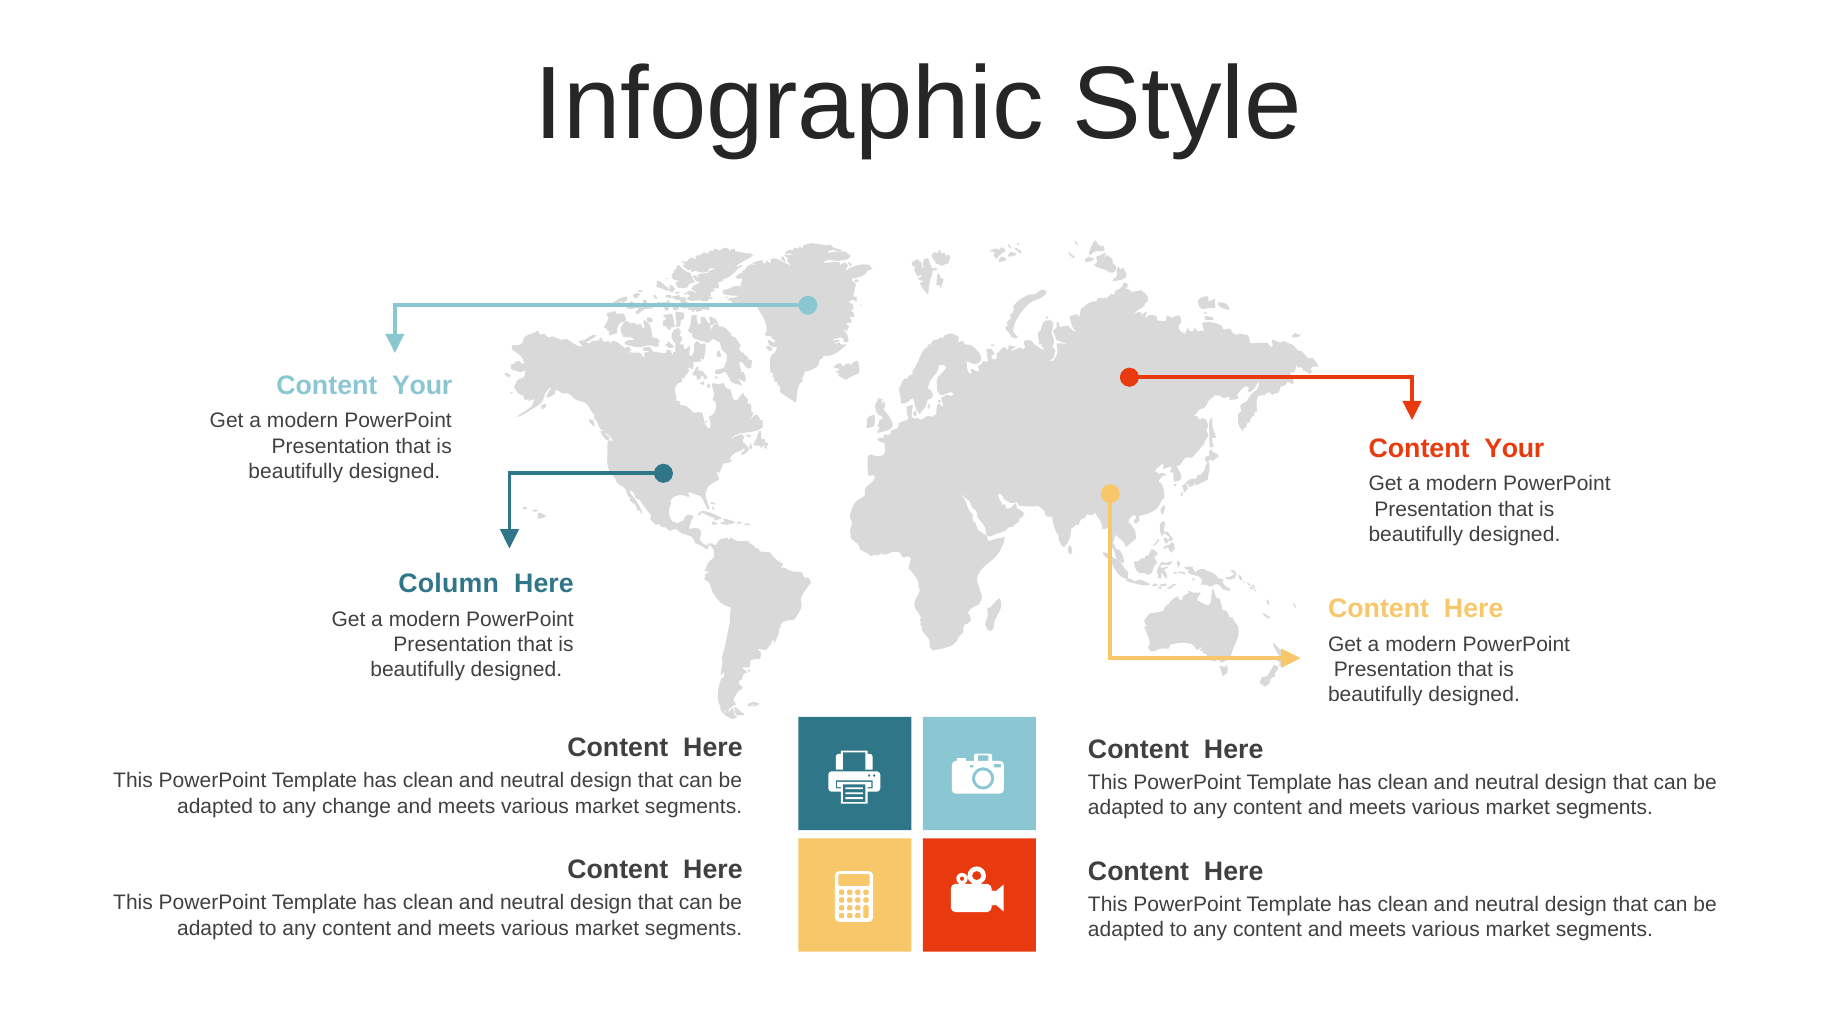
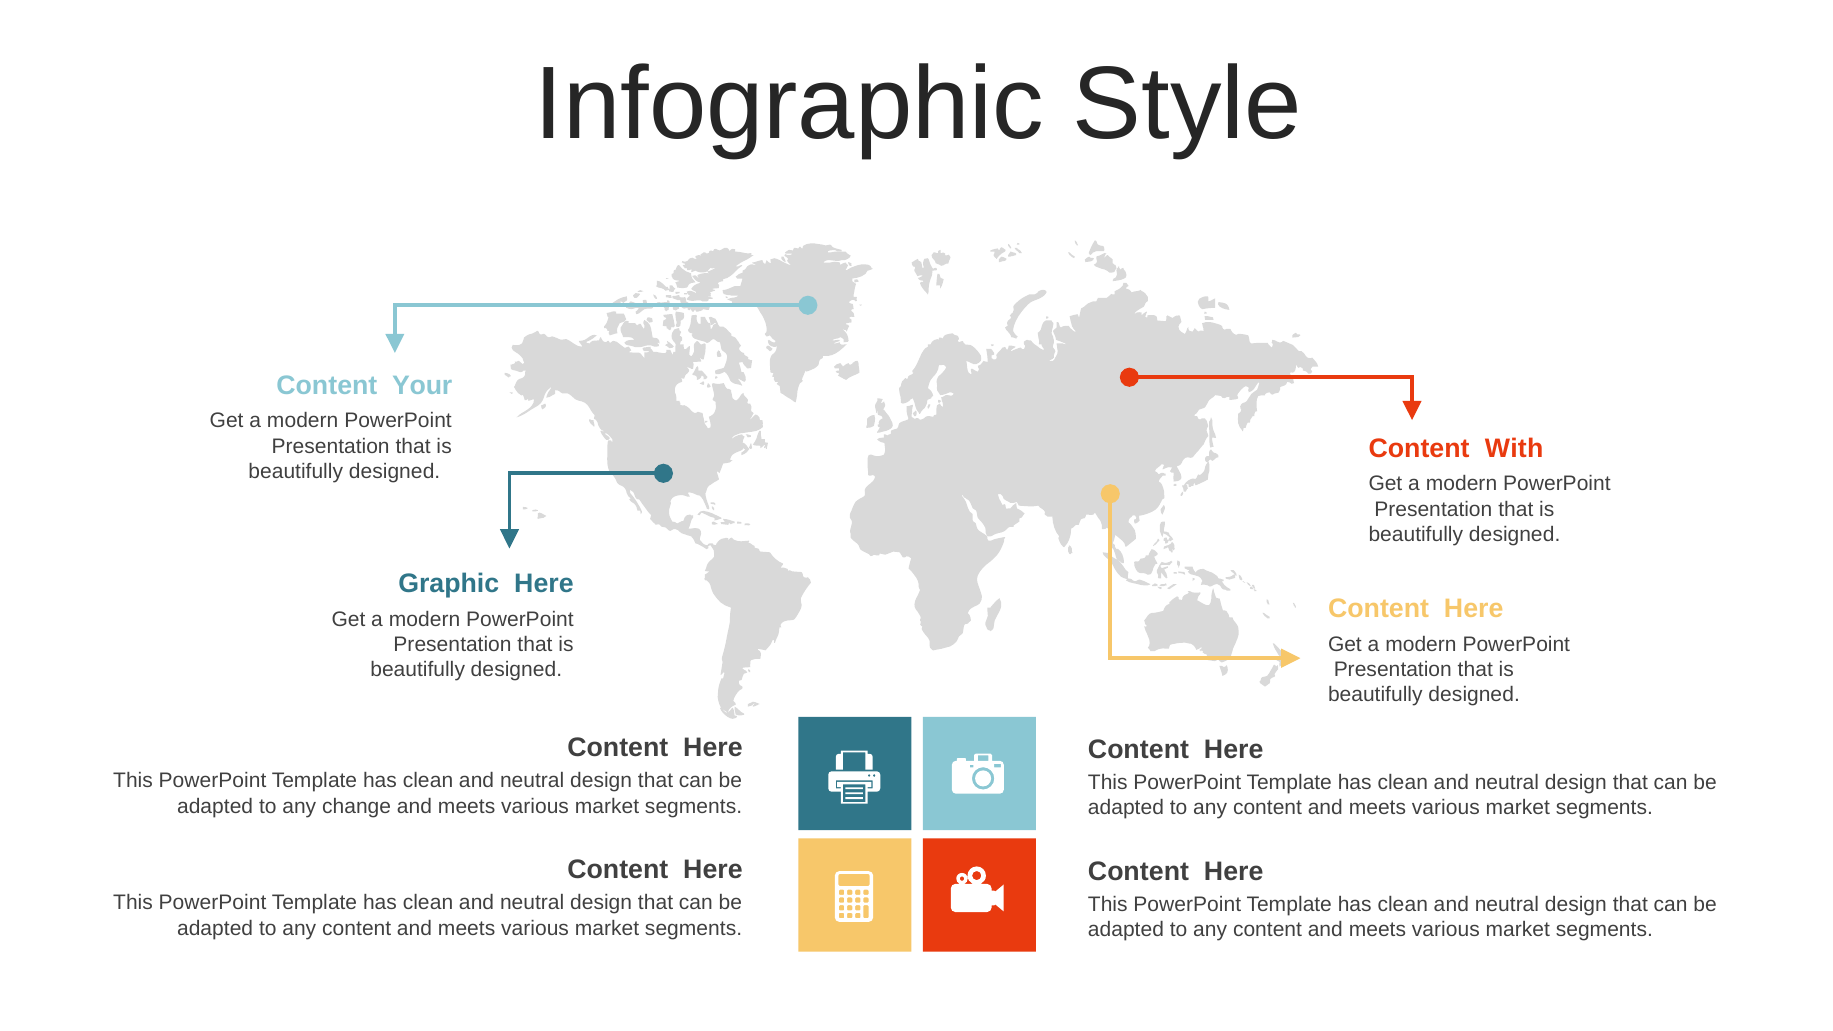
Your: Your -> With (1514, 448)
Column: Column -> Graphic (449, 584)
